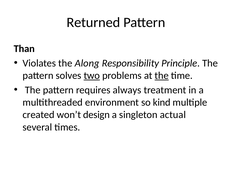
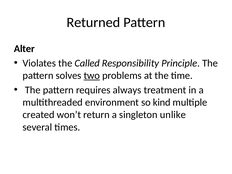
Than: Than -> Alter (24, 49)
Along: Along -> Called (87, 63)
the underline: present -> none (162, 76)
design: design -> return (96, 115)
actual: actual -> unlike (173, 115)
